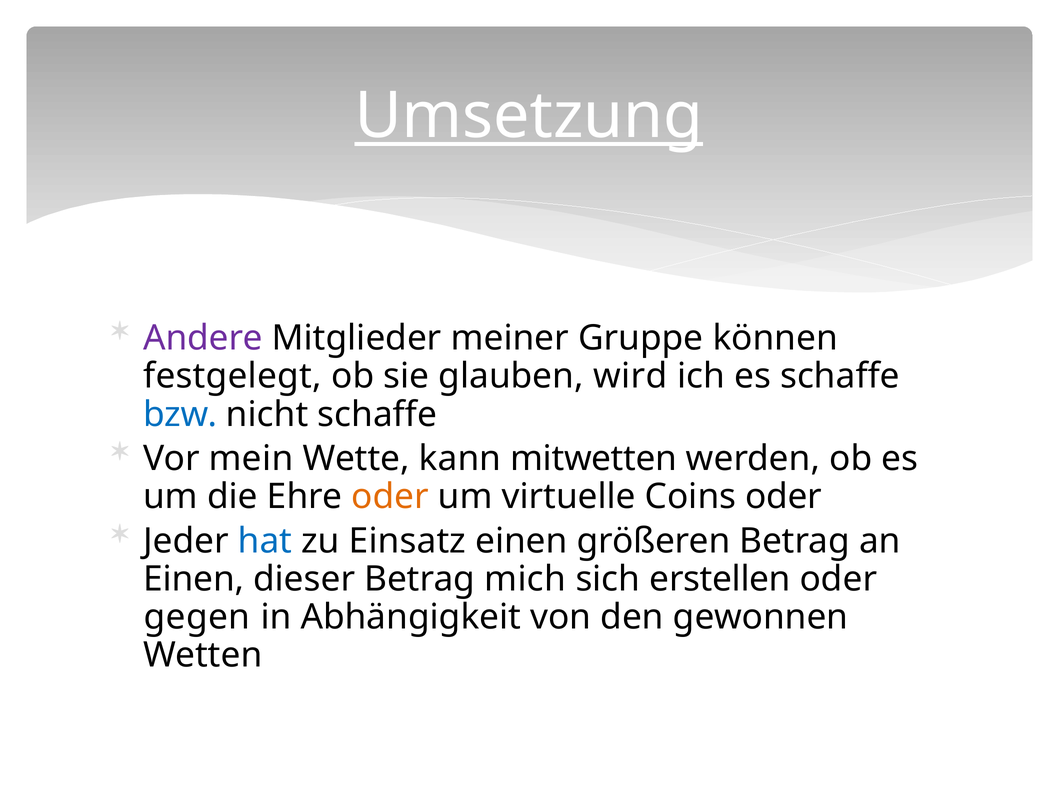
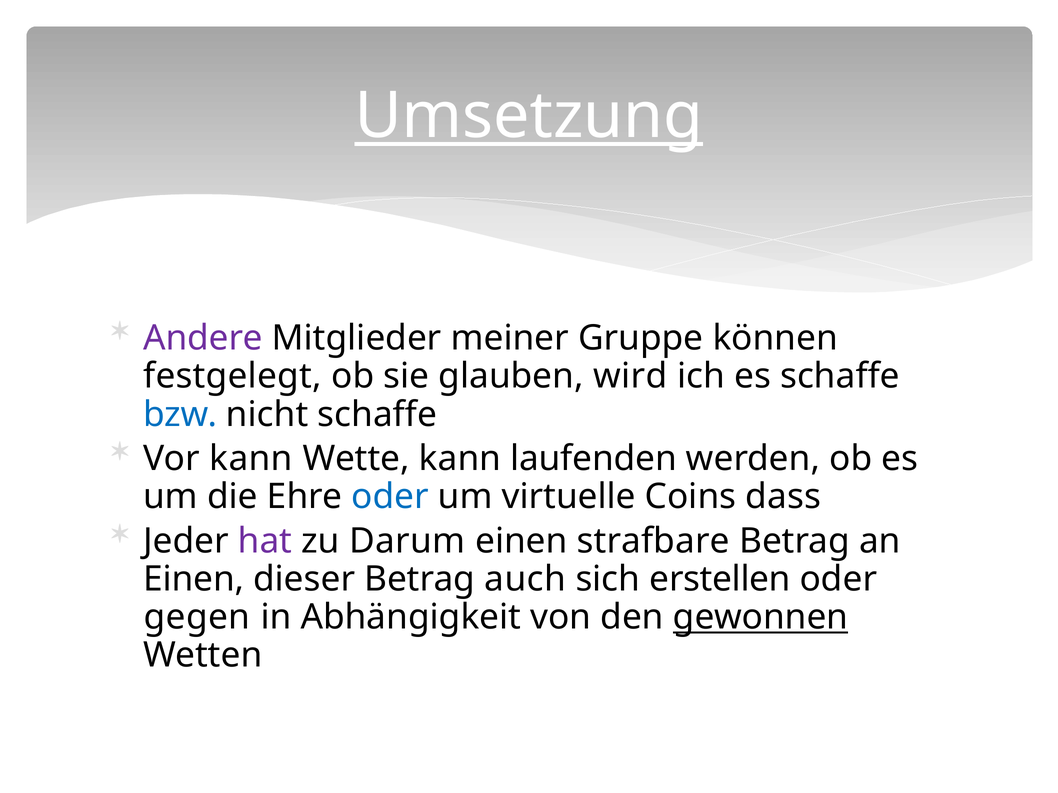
Vor mein: mein -> kann (251, 459)
mitwetten: mitwetten -> laufenden (594, 459)
oder colour: orange -> blue (390, 497)
Coins oder: oder -> dass (783, 497)
hat colour: blue -> purple (265, 542)
Einsatz: Einsatz -> Darum (407, 542)
größeren: größeren -> strafbare (653, 542)
mich: mich -> auch (525, 580)
gewonnen underline: none -> present (761, 618)
